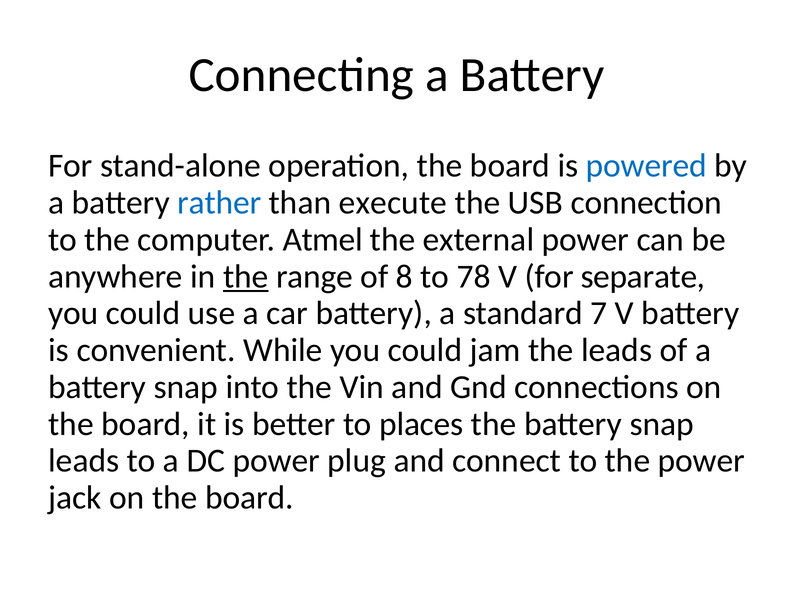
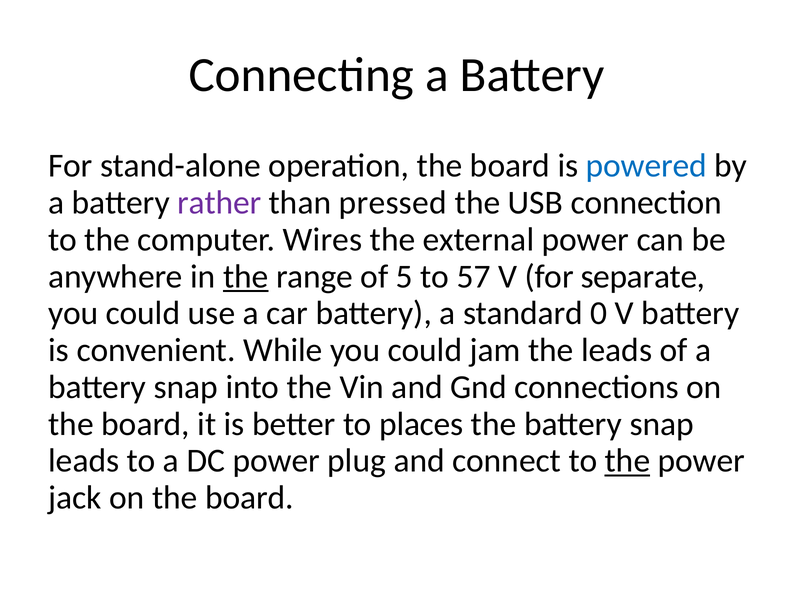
rather colour: blue -> purple (219, 203)
execute: execute -> pressed (393, 203)
Atmel: Atmel -> Wires (322, 239)
8: 8 -> 5 (404, 276)
78: 78 -> 57 (474, 276)
7: 7 -> 0 (599, 313)
the underline: none -> present (627, 461)
